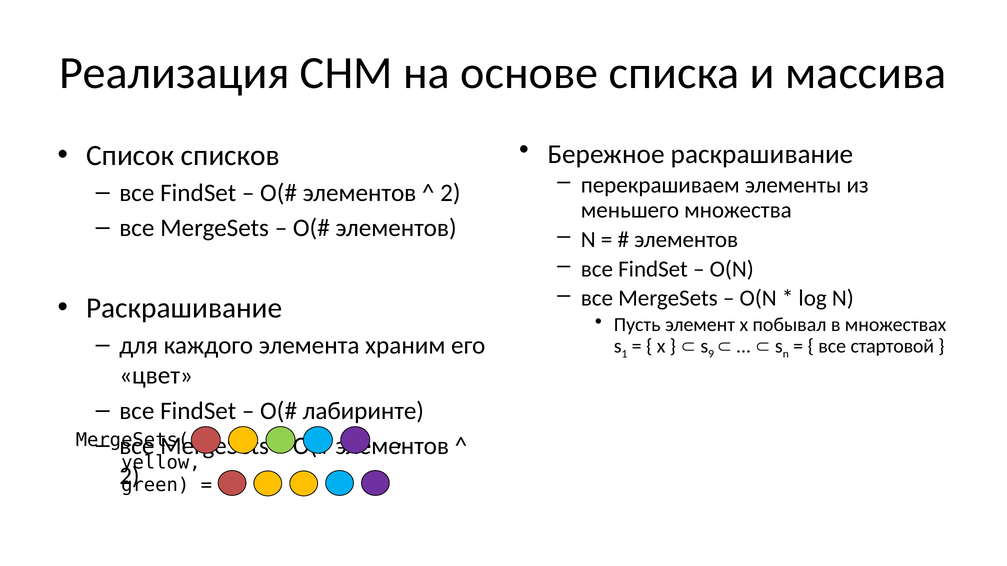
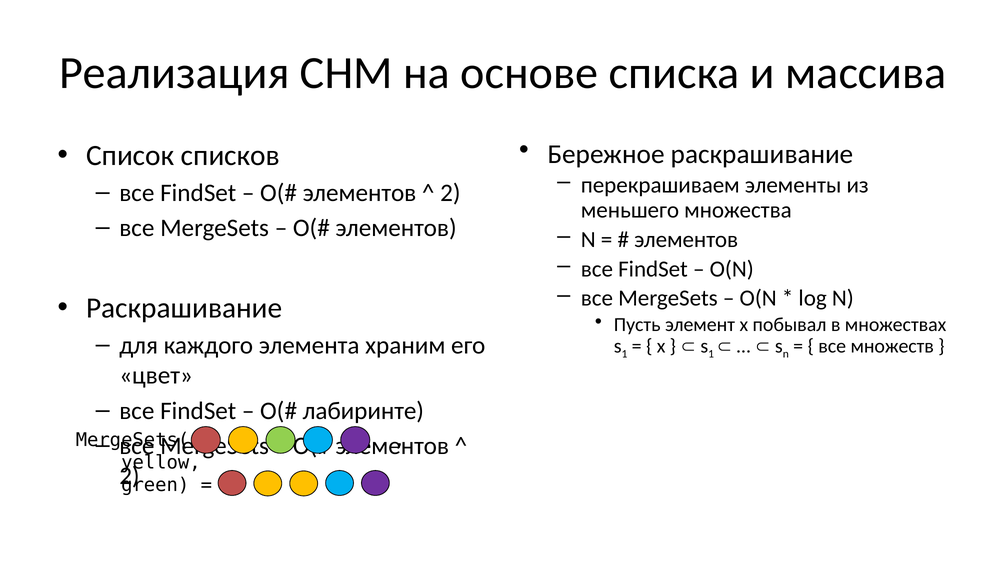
9: 9 -> 1 (711, 354)
стартовой: стартовой -> множеств (892, 347)
